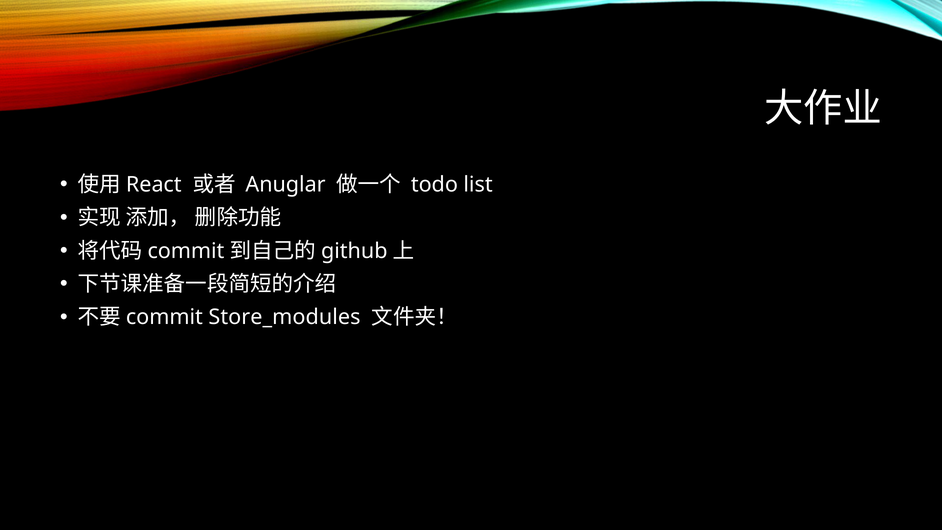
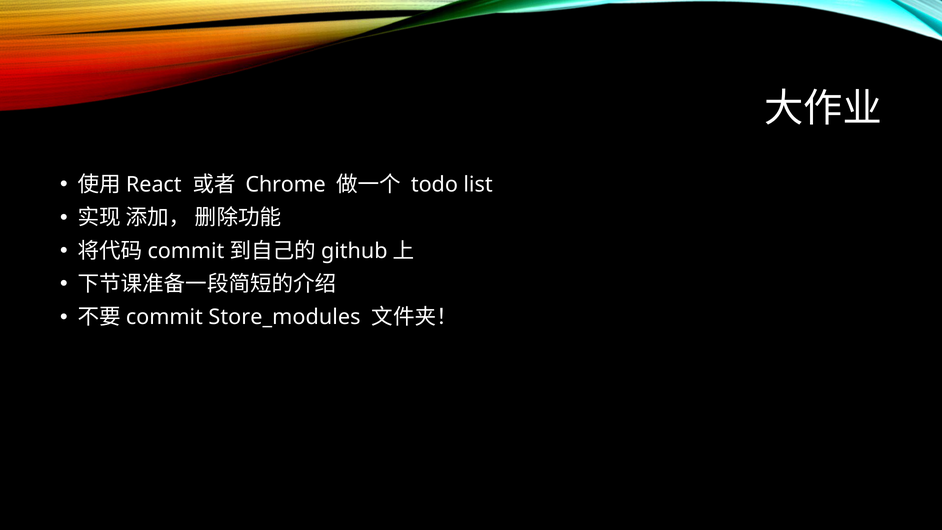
Anuglar: Anuglar -> Chrome (286, 185)
